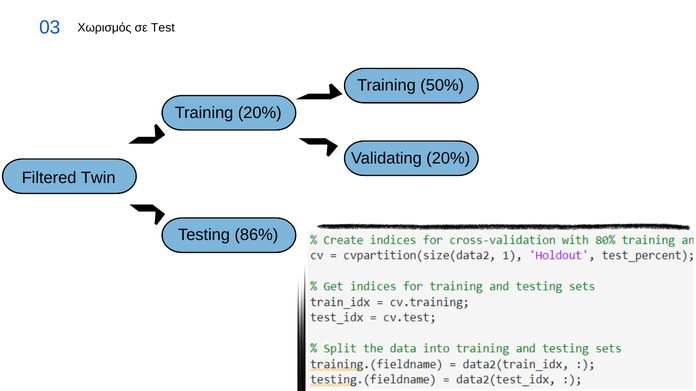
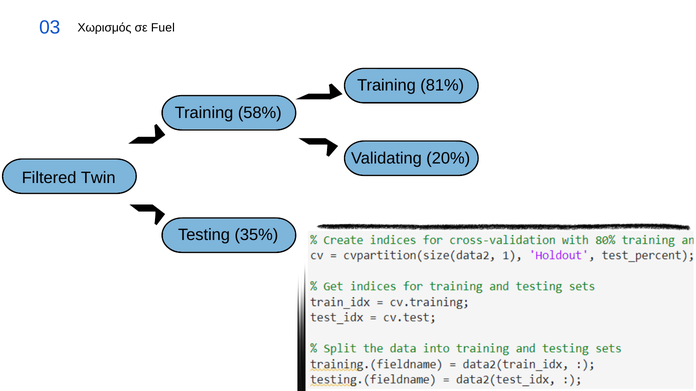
Test: Test -> Fuel (163, 28)
50%: 50% -> 81% (442, 86)
Training 20%: 20% -> 58% (260, 113)
86%: 86% -> 35% (256, 235)
